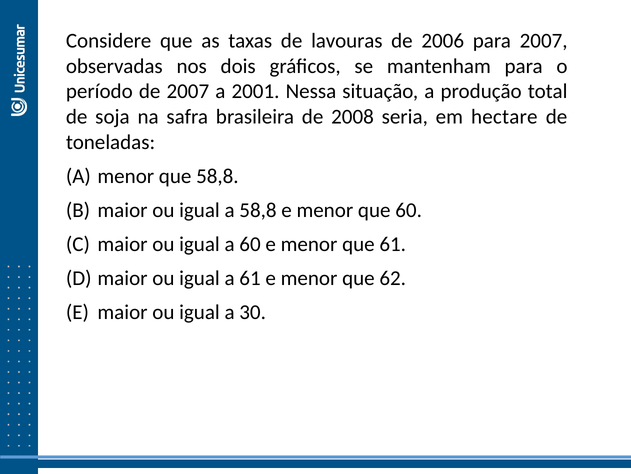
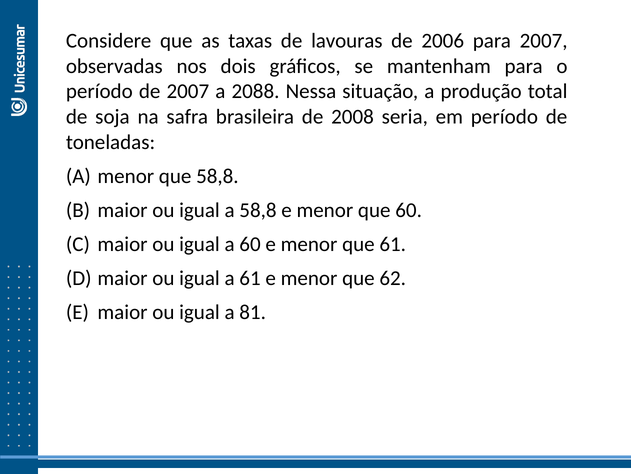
2001: 2001 -> 2088 (255, 91)
em hectare: hectare -> período (504, 117)
30: 30 -> 81 (253, 312)
